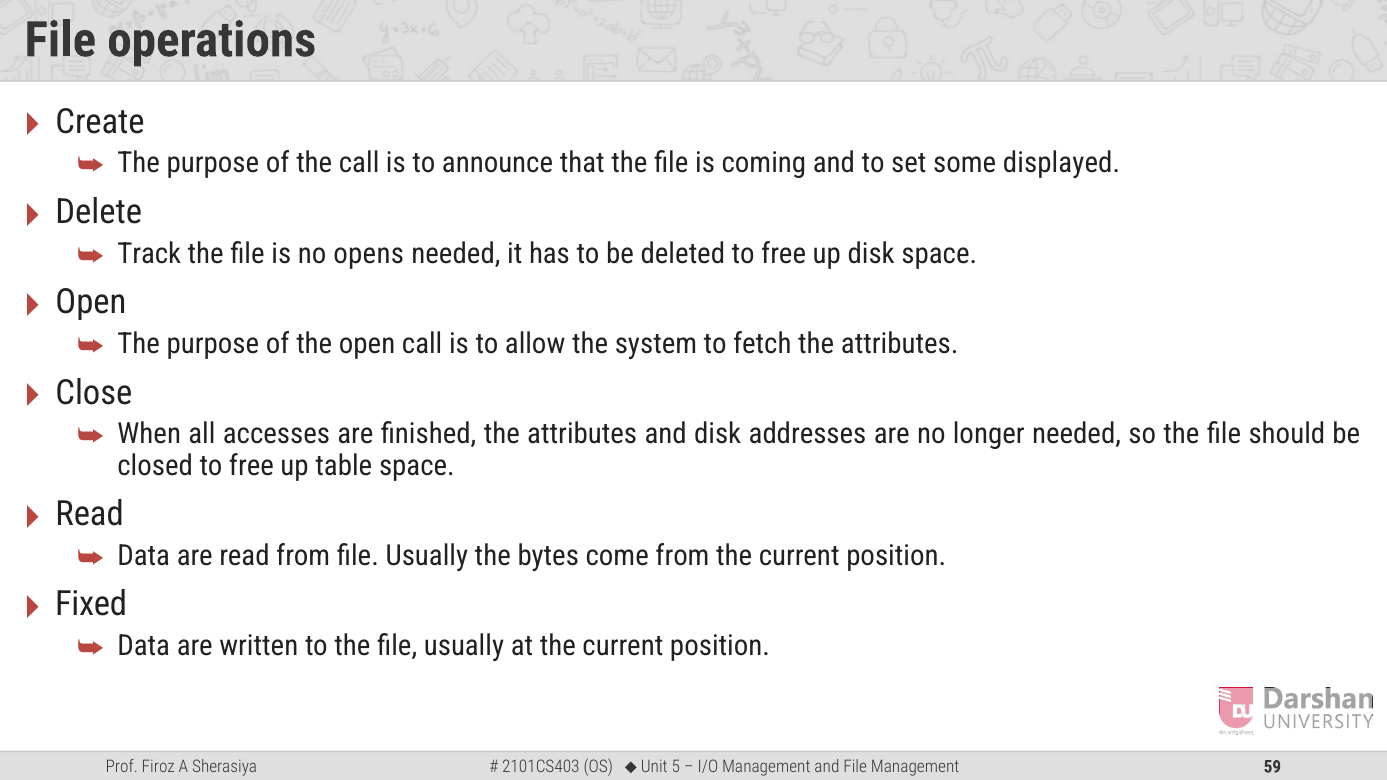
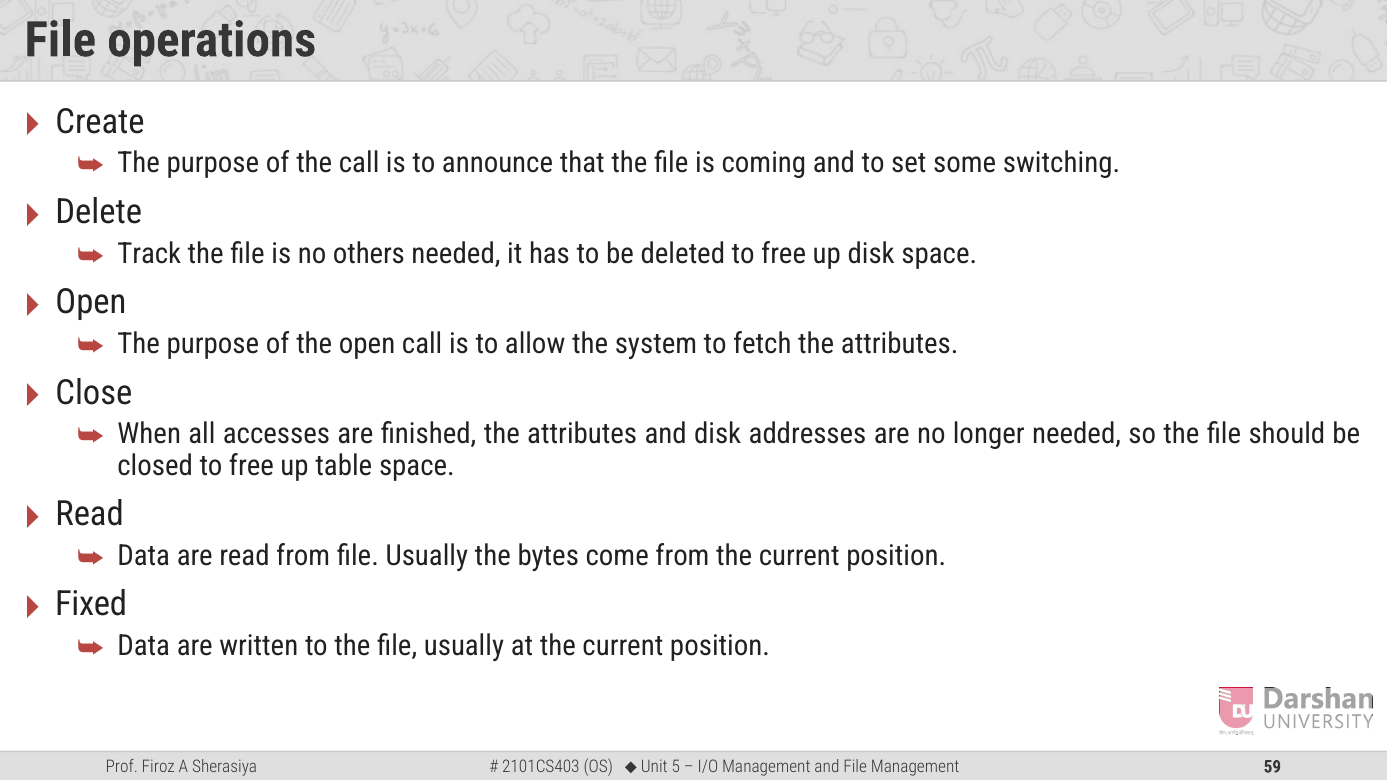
displayed: displayed -> switching (1062, 163)
opens: opens -> others (369, 254)
